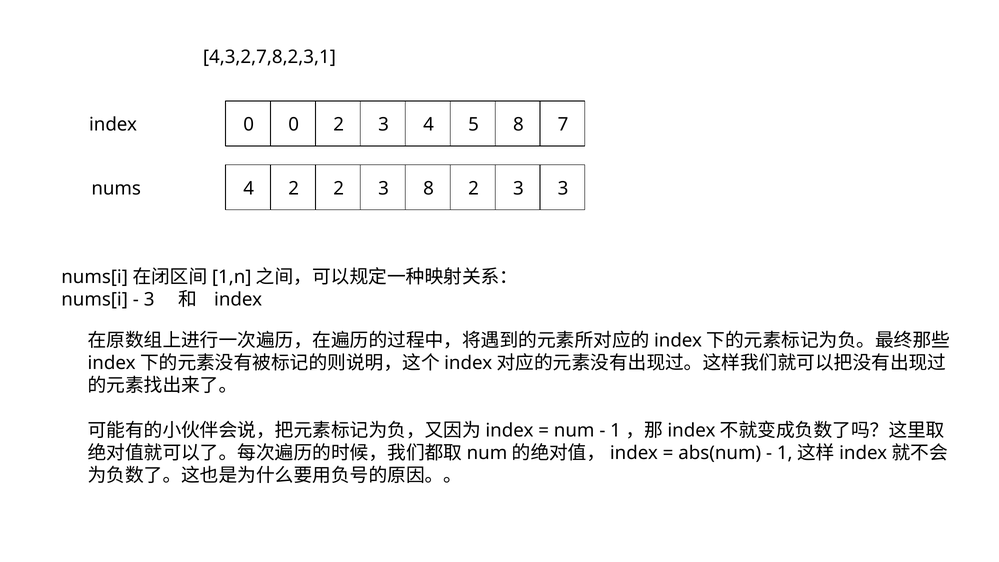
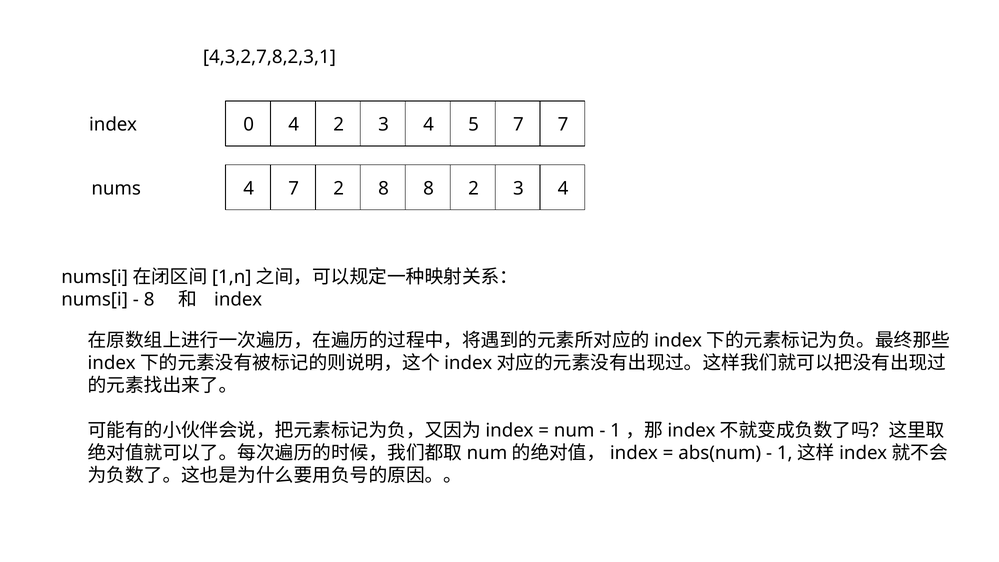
0 0: 0 -> 4 (294, 125)
5 8: 8 -> 7 (518, 125)
4 2: 2 -> 7 (294, 188)
3: 3 -> 8 (384, 188)
8 2 3 3: 3 -> 4 (563, 188)
3: 3 -> 8 (149, 299)
